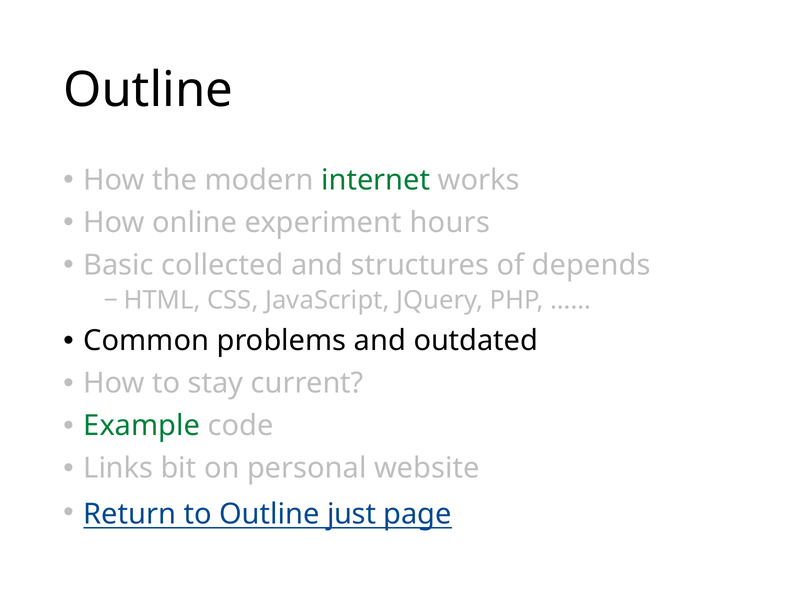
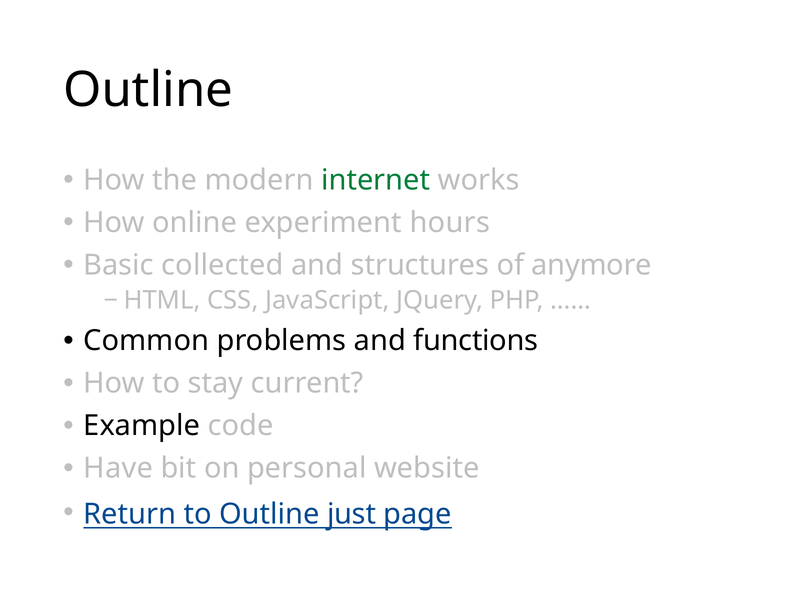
depends: depends -> anymore (592, 265)
outdated: outdated -> functions (476, 341)
Example colour: green -> black (142, 426)
Links: Links -> Have (118, 468)
